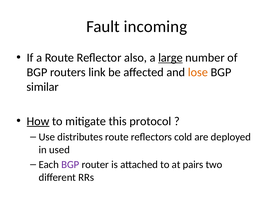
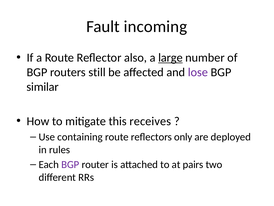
link: link -> still (97, 72)
lose colour: orange -> purple (198, 72)
How underline: present -> none (38, 121)
protocol: protocol -> receives (150, 121)
distributes: distributes -> containing (80, 137)
cold: cold -> only (183, 137)
used: used -> rules (60, 149)
